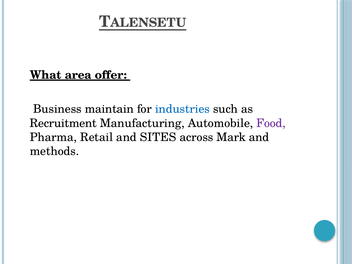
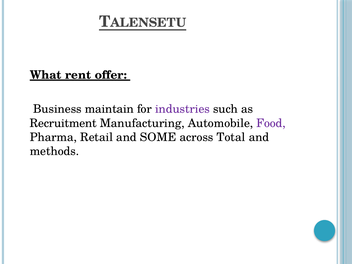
area: area -> rent (78, 75)
industries colour: blue -> purple (182, 109)
SITES: SITES -> SOME (158, 137)
Mark: Mark -> Total (231, 137)
